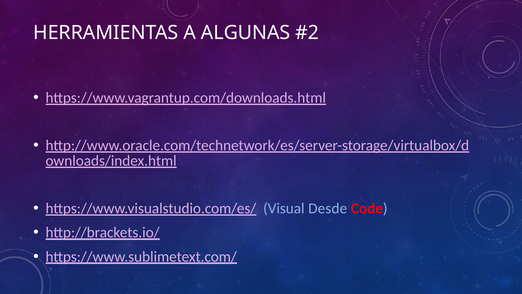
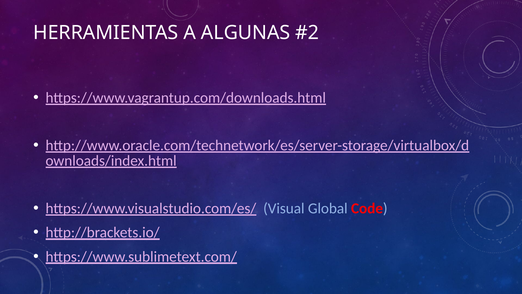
Desde: Desde -> Global (328, 208)
